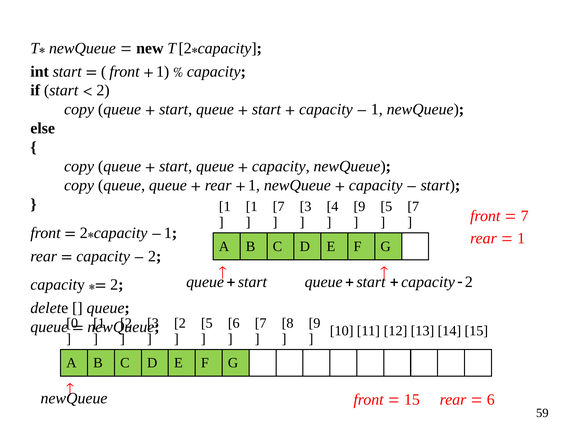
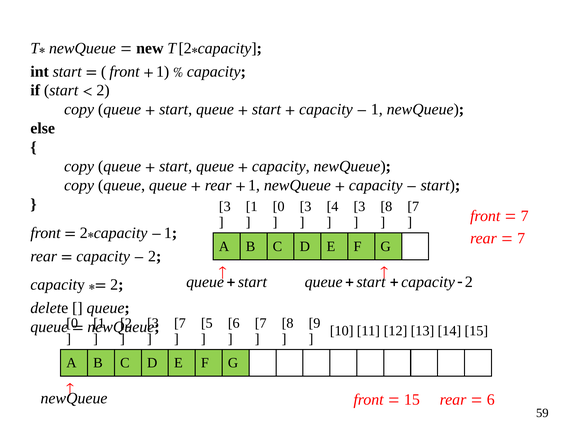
1: 1 -> 3 (225, 207)
7: 7 -> 0 (279, 207)
9: 9 -> 3 (359, 207)
5: 5 -> 8 (386, 207)
1: 1 -> 7 (521, 238)
2: 2 -> 7 (180, 323)
